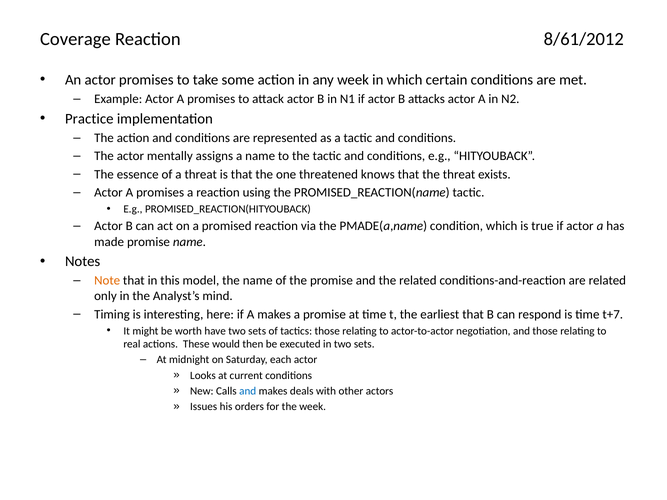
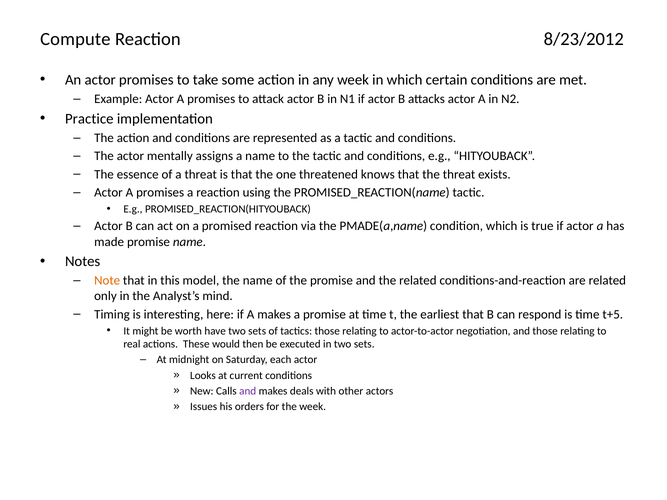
Coverage: Coverage -> Compute (75, 39)
8/61/2012: 8/61/2012 -> 8/23/2012 (584, 39)
t+7: t+7 -> t+5 (613, 315)
and colour: blue -> purple (248, 391)
